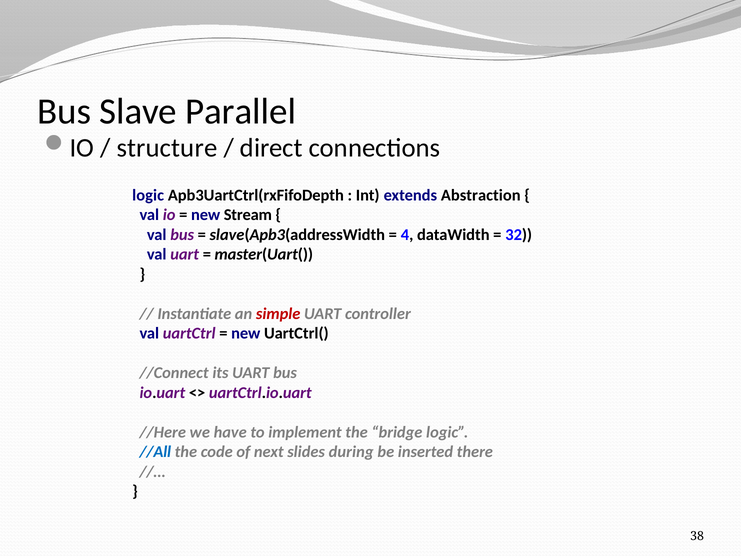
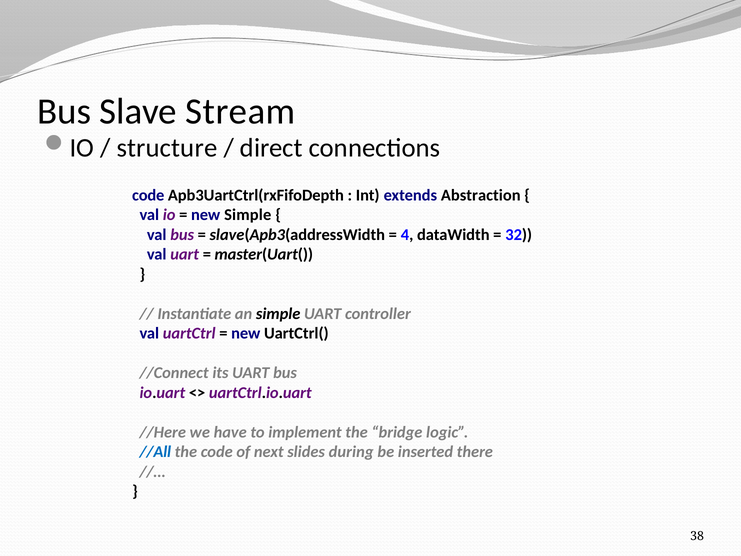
Parallel: Parallel -> Stream (240, 112)
logic: logic -> code (148, 195)
new Stream: Stream -> Simple (248, 215)
simple colour: red -> black (278, 314)
